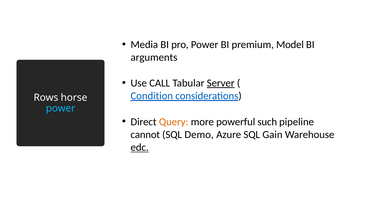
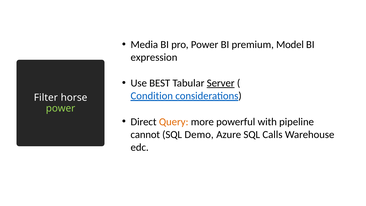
arguments: arguments -> expression (154, 57)
CALL: CALL -> BEST (160, 83)
Rows: Rows -> Filter (46, 98)
power colour: light blue -> light green (61, 108)
such: such -> with (267, 122)
Gain: Gain -> Calls (272, 135)
edc underline: present -> none (140, 147)
